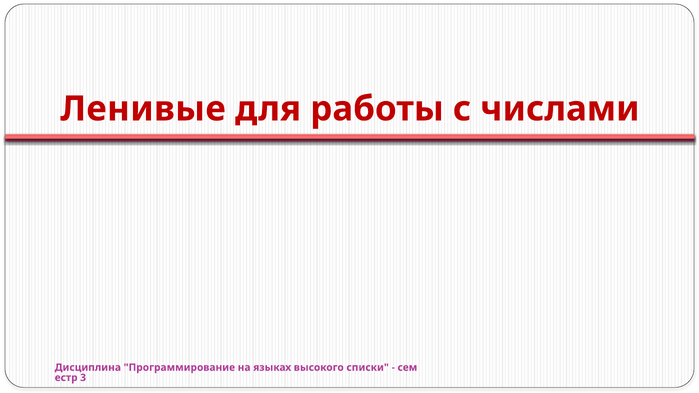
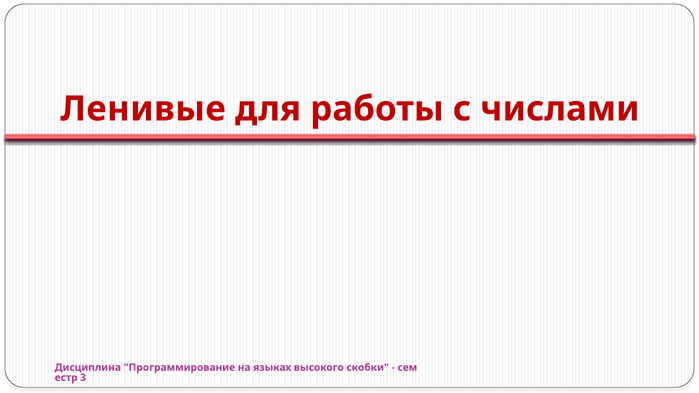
списки: списки -> скобки (368, 368)
